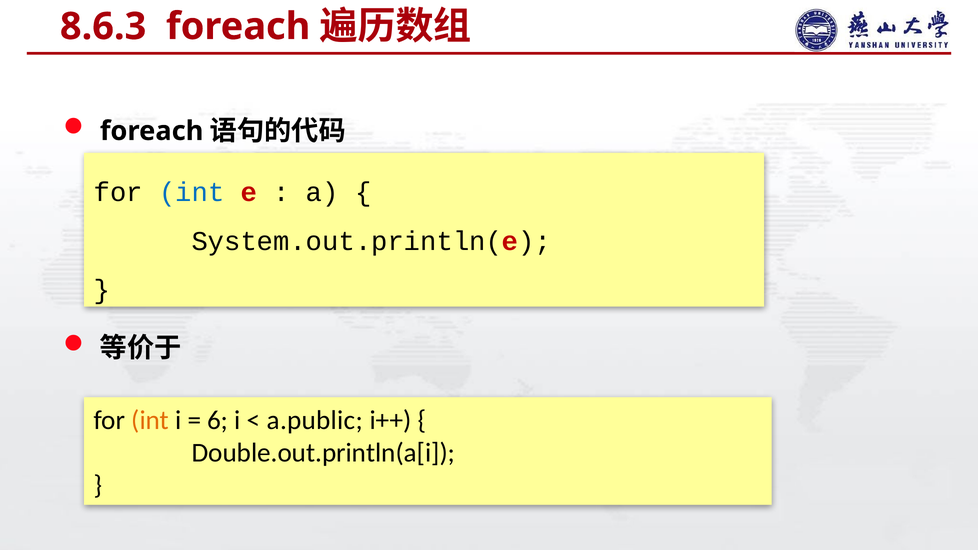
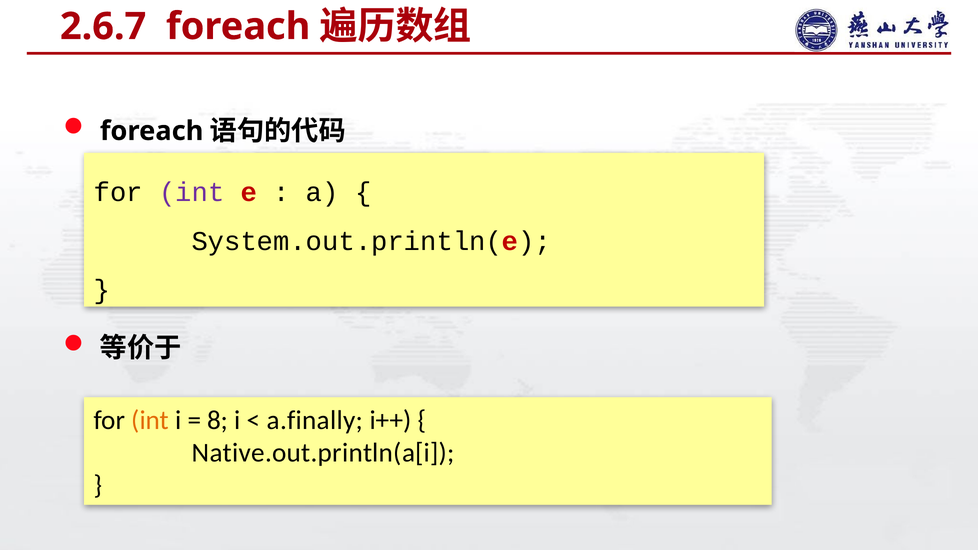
8.6.3: 8.6.3 -> 2.6.7 (103, 27)
int colour: blue -> purple (192, 192)
6: 6 -> 8 (218, 420)
a.public: a.public -> a.finally (315, 420)
Double.out.println(a[i: Double.out.println(a[i -> Native.out.println(a[i (323, 453)
